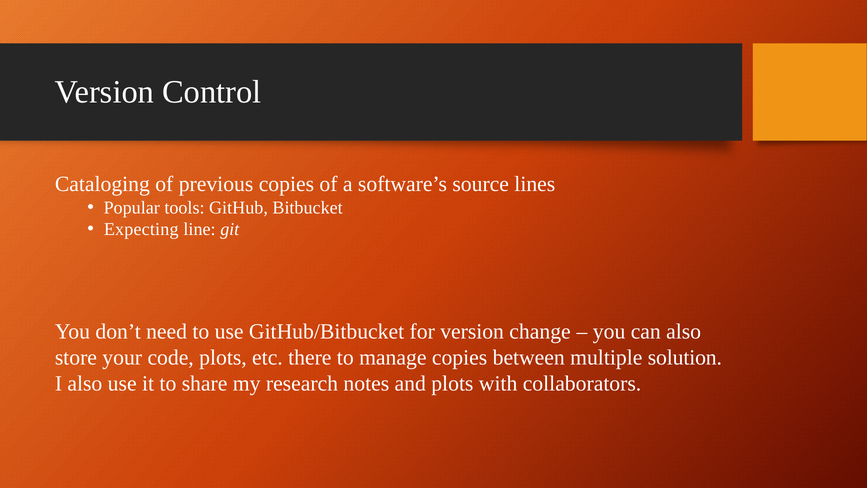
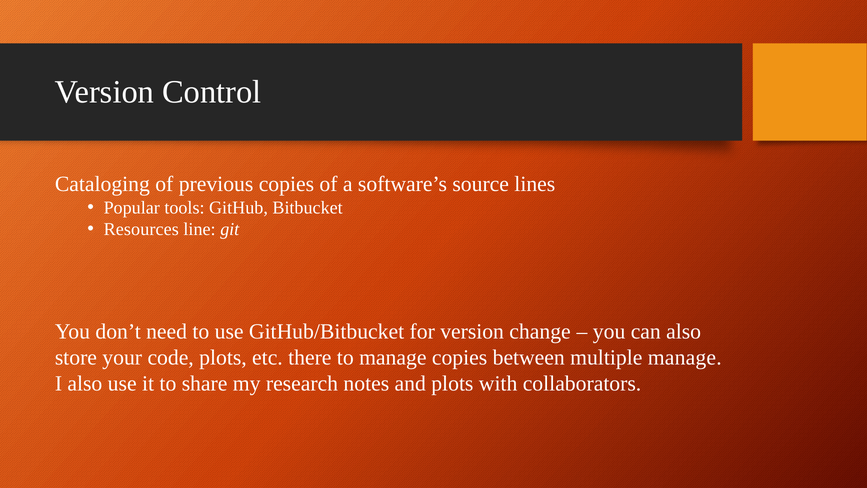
Expecting: Expecting -> Resources (141, 229)
multiple solution: solution -> manage (685, 357)
